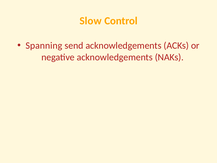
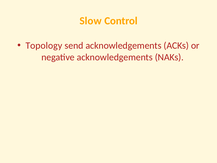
Spanning: Spanning -> Topology (44, 46)
